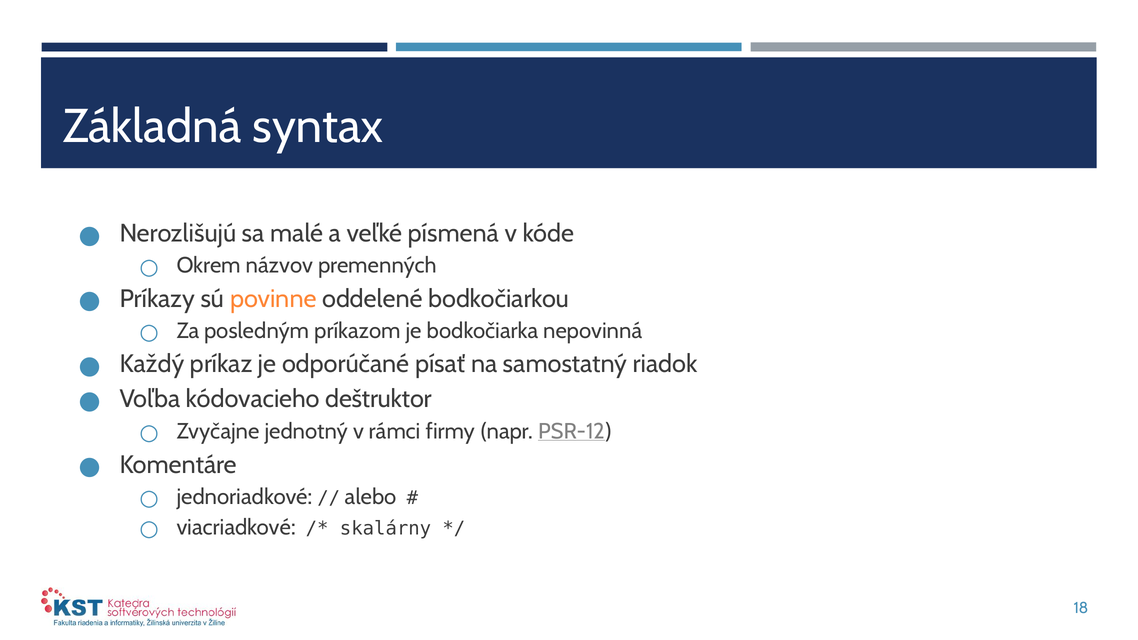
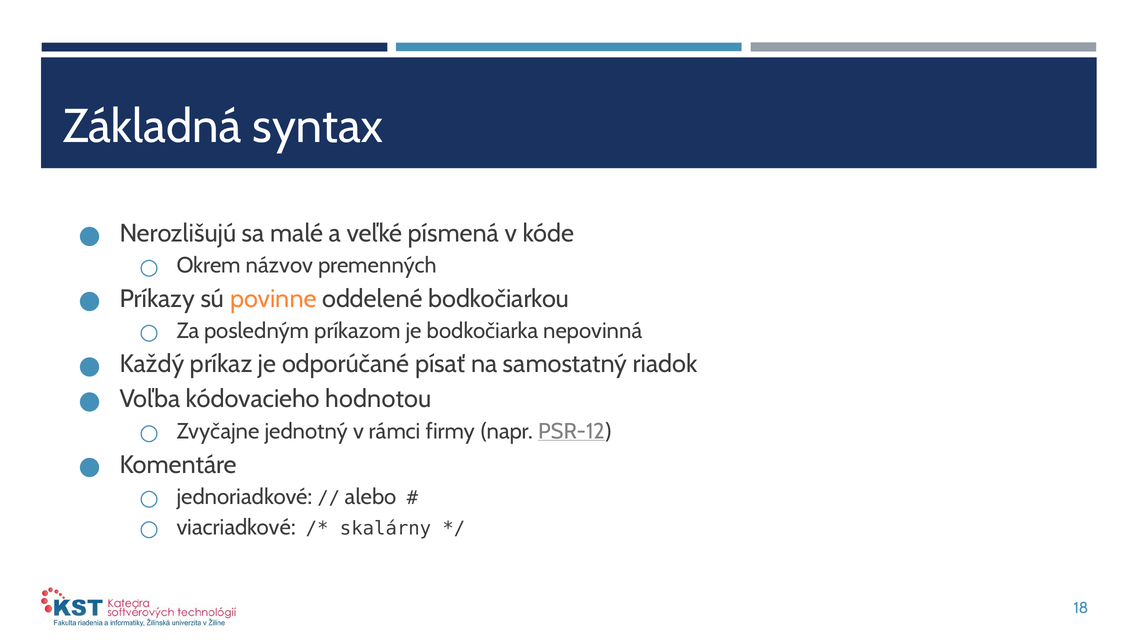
deštruktor: deštruktor -> hodnotou (378, 399)
